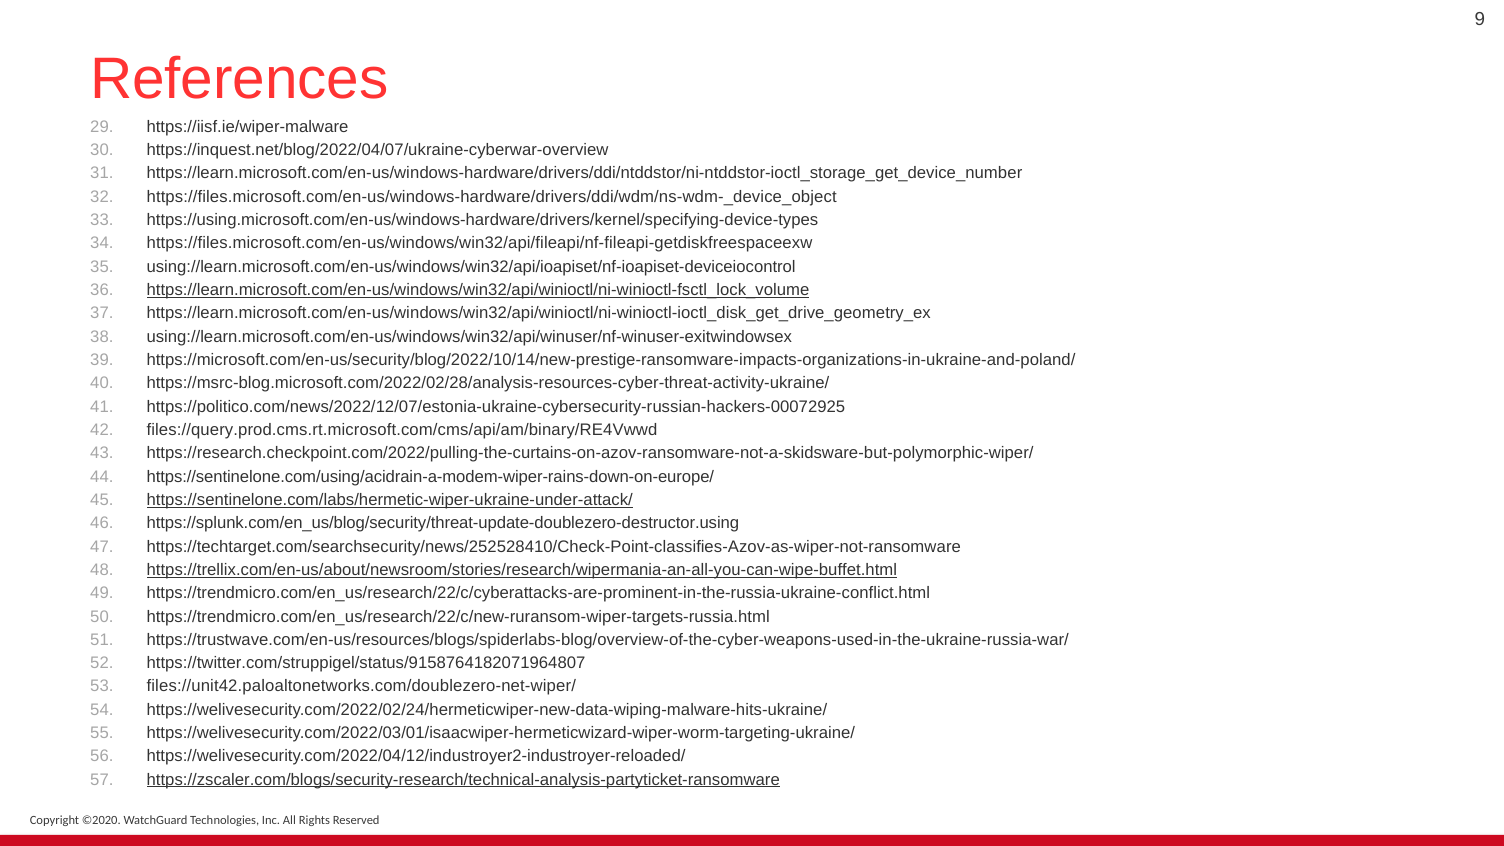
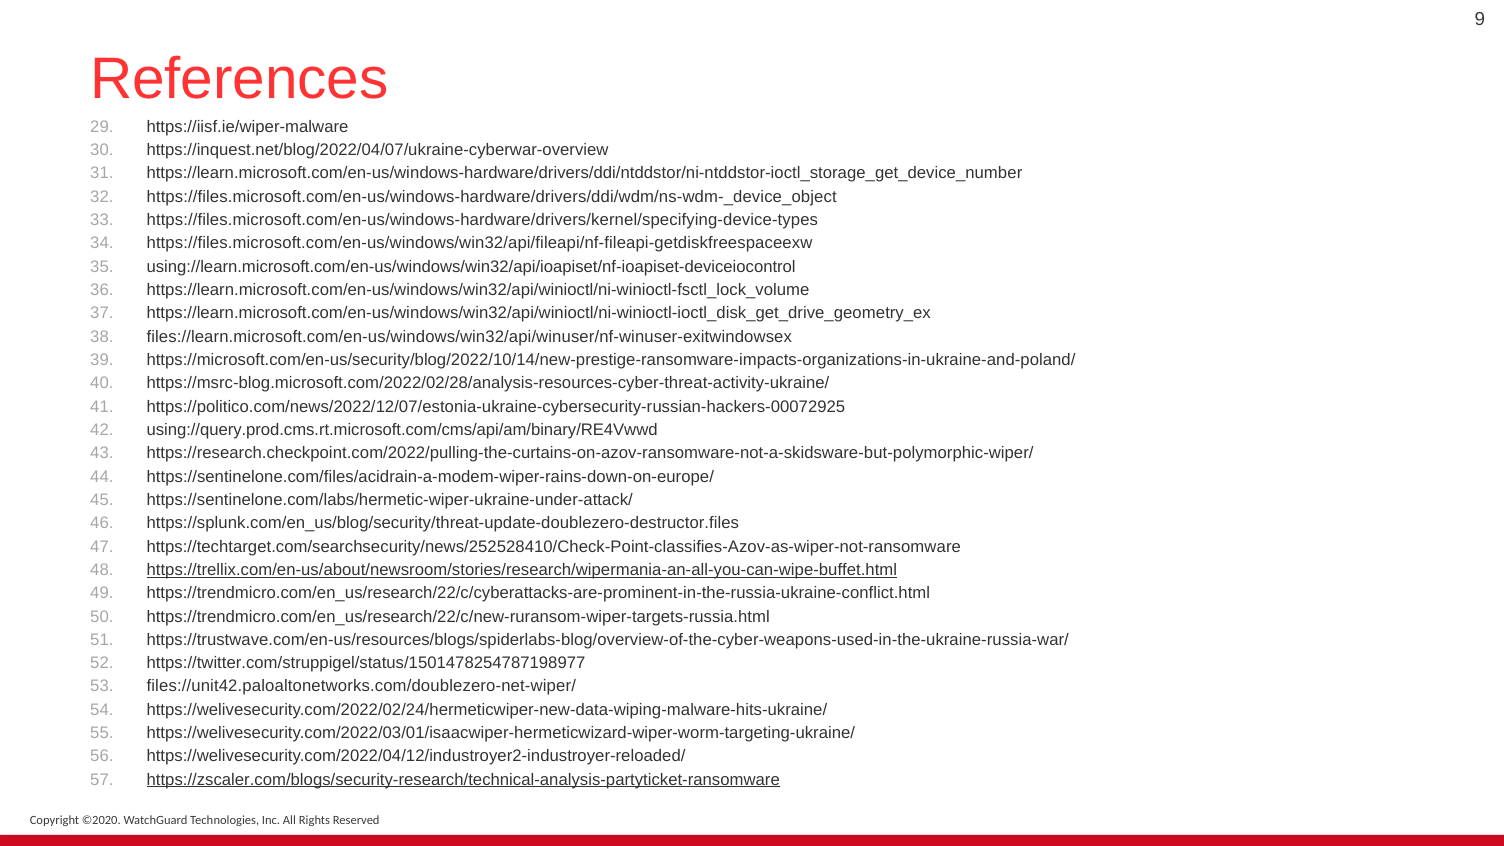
https://using.microsoft.com/en-us/windows-hardware/drivers/kernel/specifying-device-types: https://using.microsoft.com/en-us/windows-hardware/drivers/kernel/specifying-device-types -> https://files.microsoft.com/en-us/windows-hardware/drivers/kernel/specifying-device-types (482, 220)
https://learn.microsoft.com/en-us/windows/win32/api/winioctl/ni-winioctl-fsctl_lock_volume underline: present -> none (478, 290)
using://learn.microsoft.com/en-us/windows/win32/api/winuser/nf-winuser-exitwindowsex: using://learn.microsoft.com/en-us/windows/win32/api/winuser/nf-winuser-exitwindowsex -> files://learn.microsoft.com/en-us/windows/win32/api/winuser/nf-winuser-exitwindowsex (469, 337)
files://query.prod.cms.rt.microsoft.com/cms/api/am/binary/RE4Vwwd: files://query.prod.cms.rt.microsoft.com/cms/api/am/binary/RE4Vwwd -> using://query.prod.cms.rt.microsoft.com/cms/api/am/binary/RE4Vwwd (402, 430)
https://sentinelone.com/using/acidrain-a-modem-wiper-rains-down-on-europe/: https://sentinelone.com/using/acidrain-a-modem-wiper-rains-down-on-europe/ -> https://sentinelone.com/files/acidrain-a-modem-wiper-rains-down-on-europe/ (430, 477)
https://sentinelone.com/labs/hermetic-wiper-ukraine-under-attack/ underline: present -> none (390, 500)
https://splunk.com/en_us/blog/security/threat-update-doublezero-destructor.using: https://splunk.com/en_us/blog/security/threat-update-doublezero-destructor.using -> https://splunk.com/en_us/blog/security/threat-update-doublezero-destructor.files (443, 523)
https://twitter.com/struppigel/status/9158764182071964807: https://twitter.com/struppigel/status/9158764182071964807 -> https://twitter.com/struppigel/status/1501478254787198977 (366, 663)
